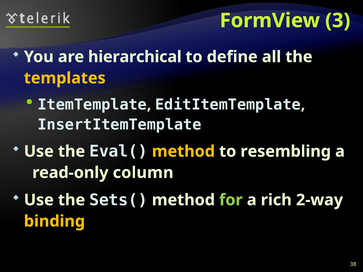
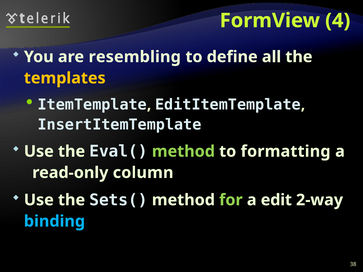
3: 3 -> 4 (338, 21)
hierarchical: hierarchical -> resembling (135, 57)
method colour: yellow -> light green (183, 152)
resembling: resembling -> formatting (286, 152)
rich: rich -> edit (276, 200)
binding colour: yellow -> light blue (54, 221)
